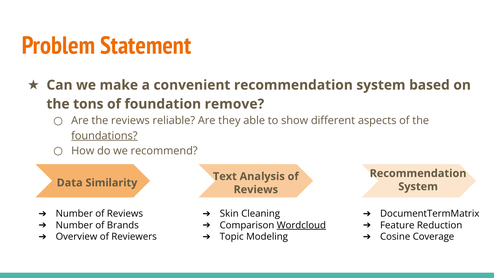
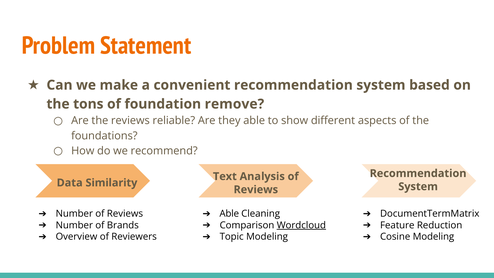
foundations underline: present -> none (104, 136)
Skin: Skin -> Able (229, 214)
Cosine Coverage: Coverage -> Modeling (433, 237)
